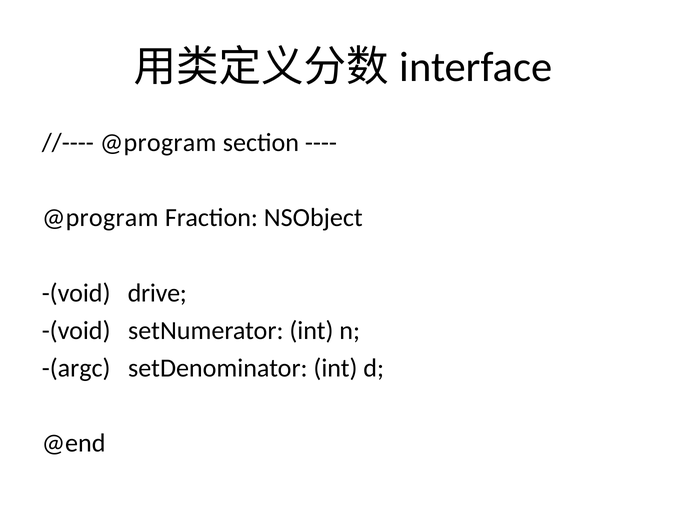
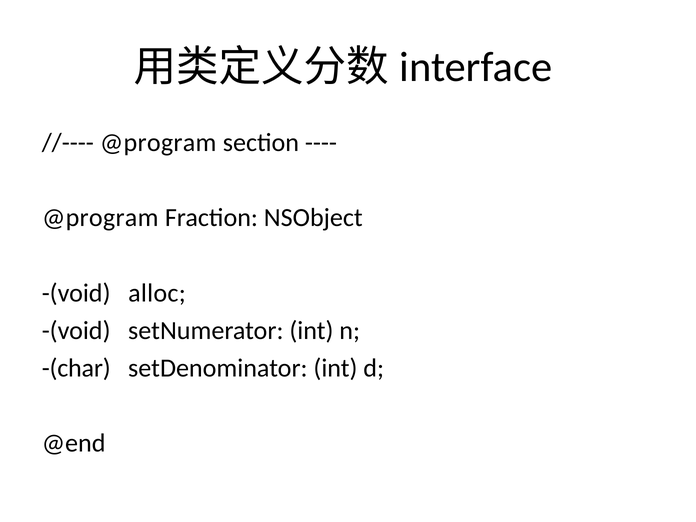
drive: drive -> alloc (157, 293)
-(argc: -(argc -> -(char (76, 368)
